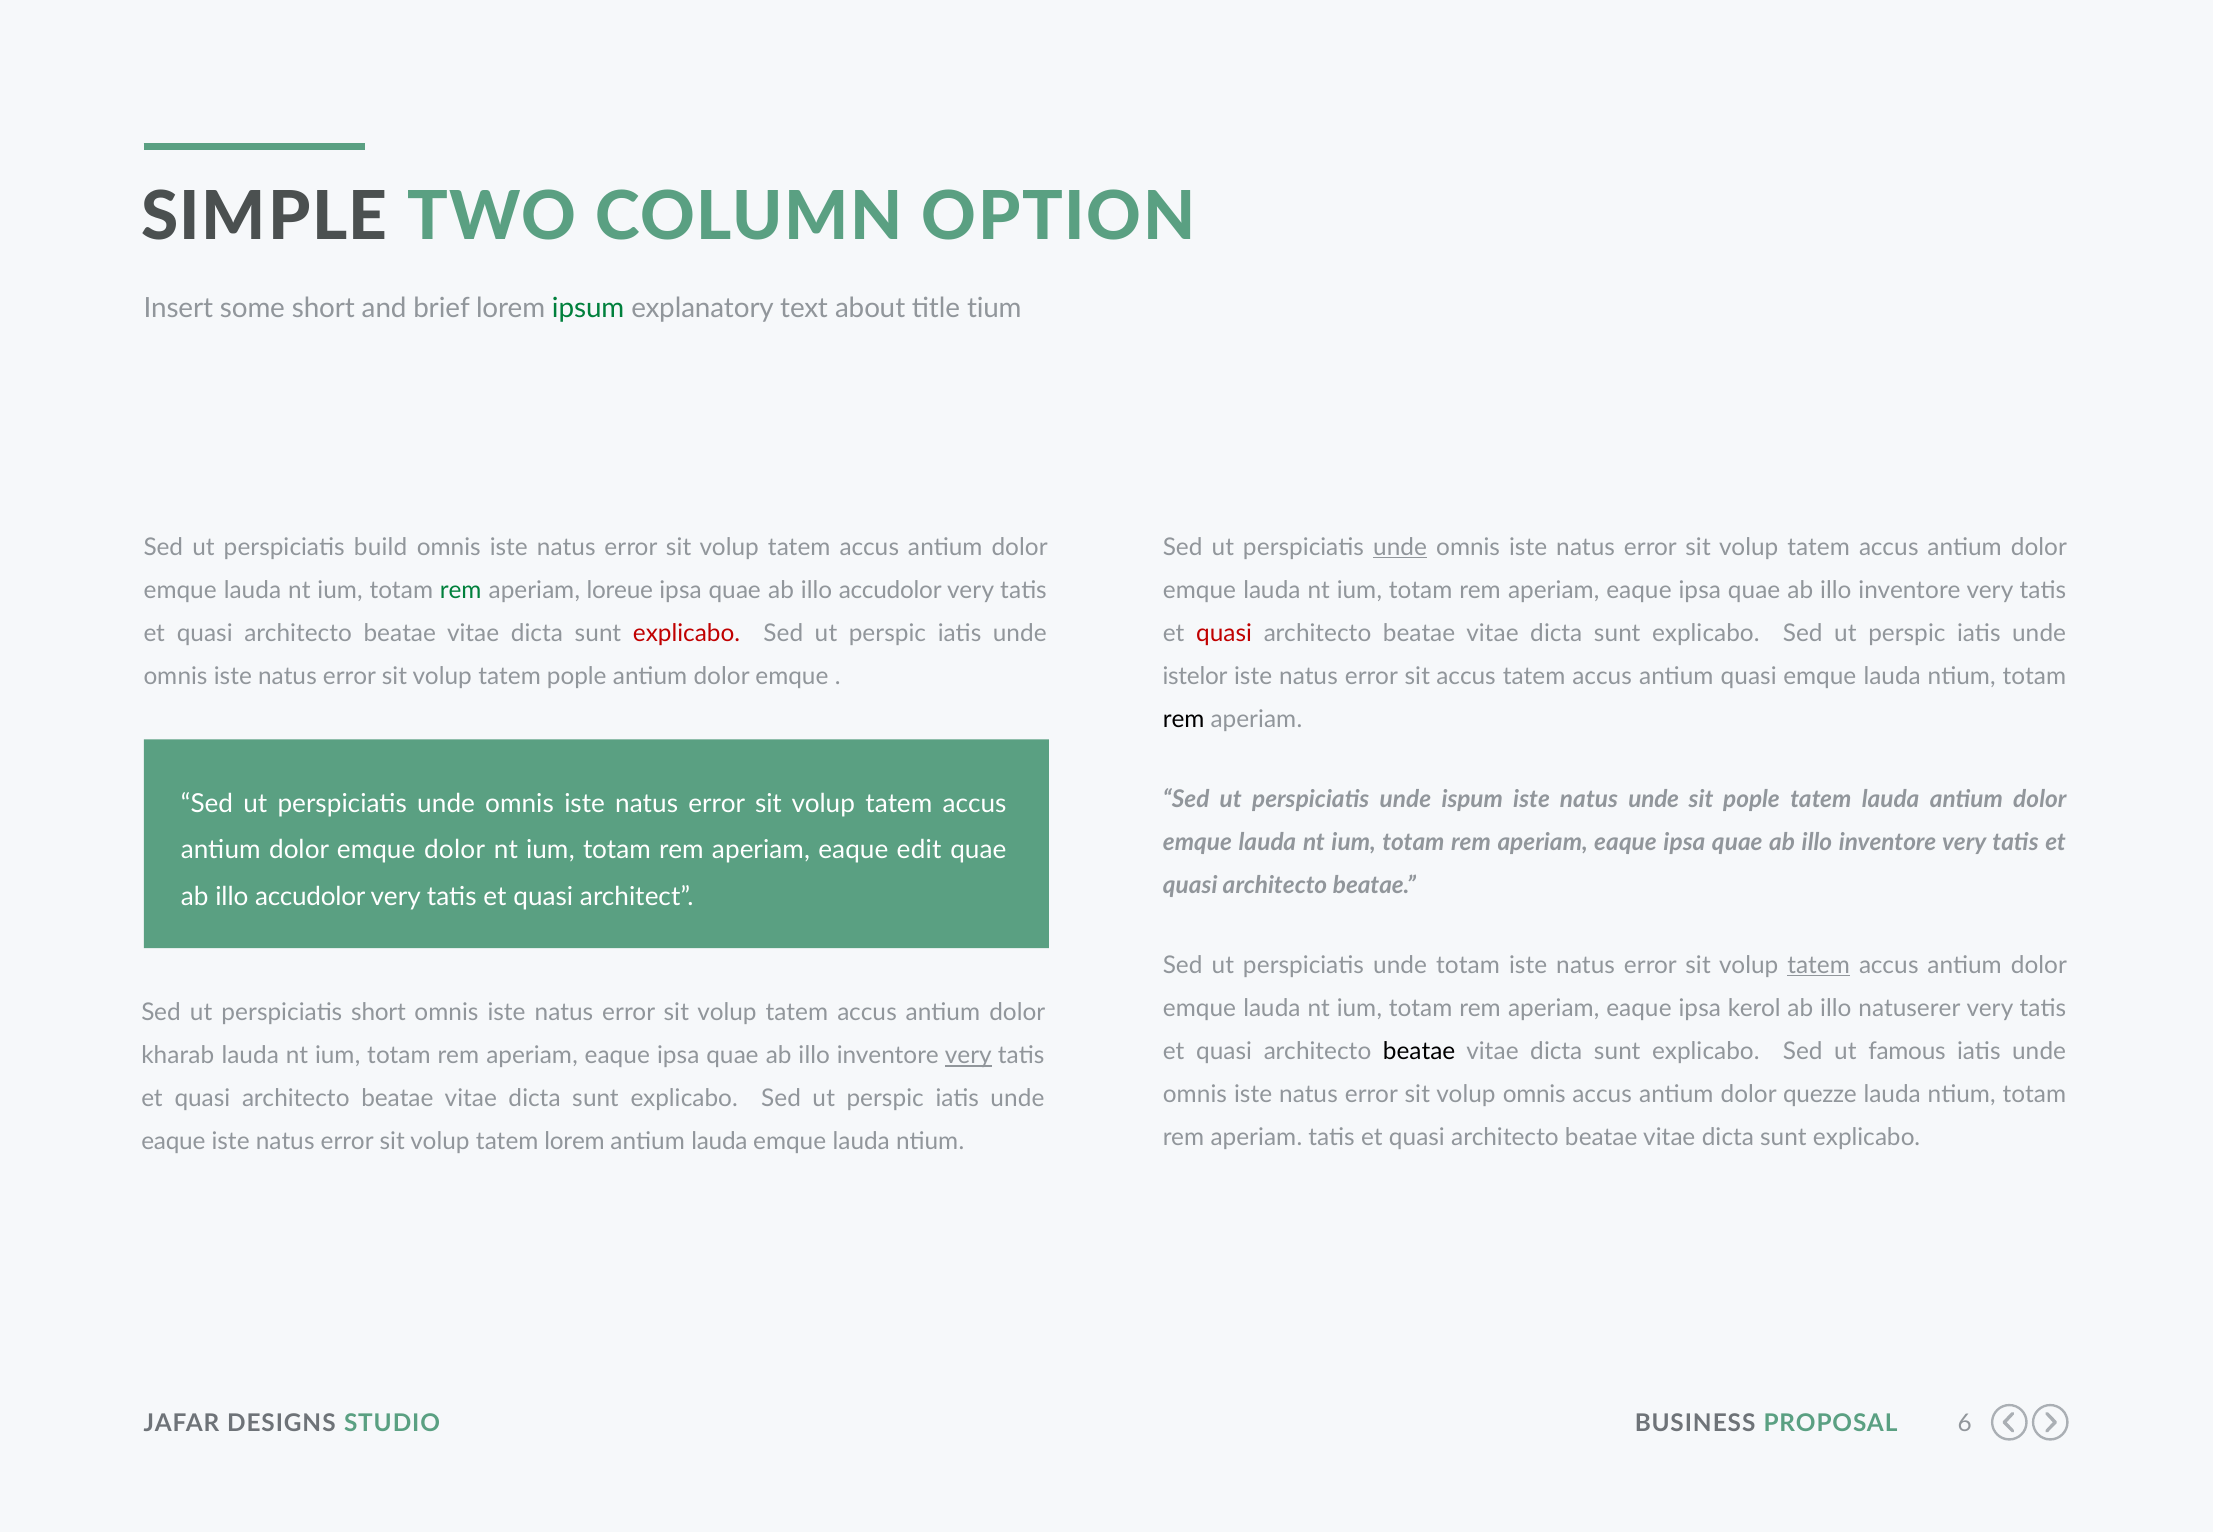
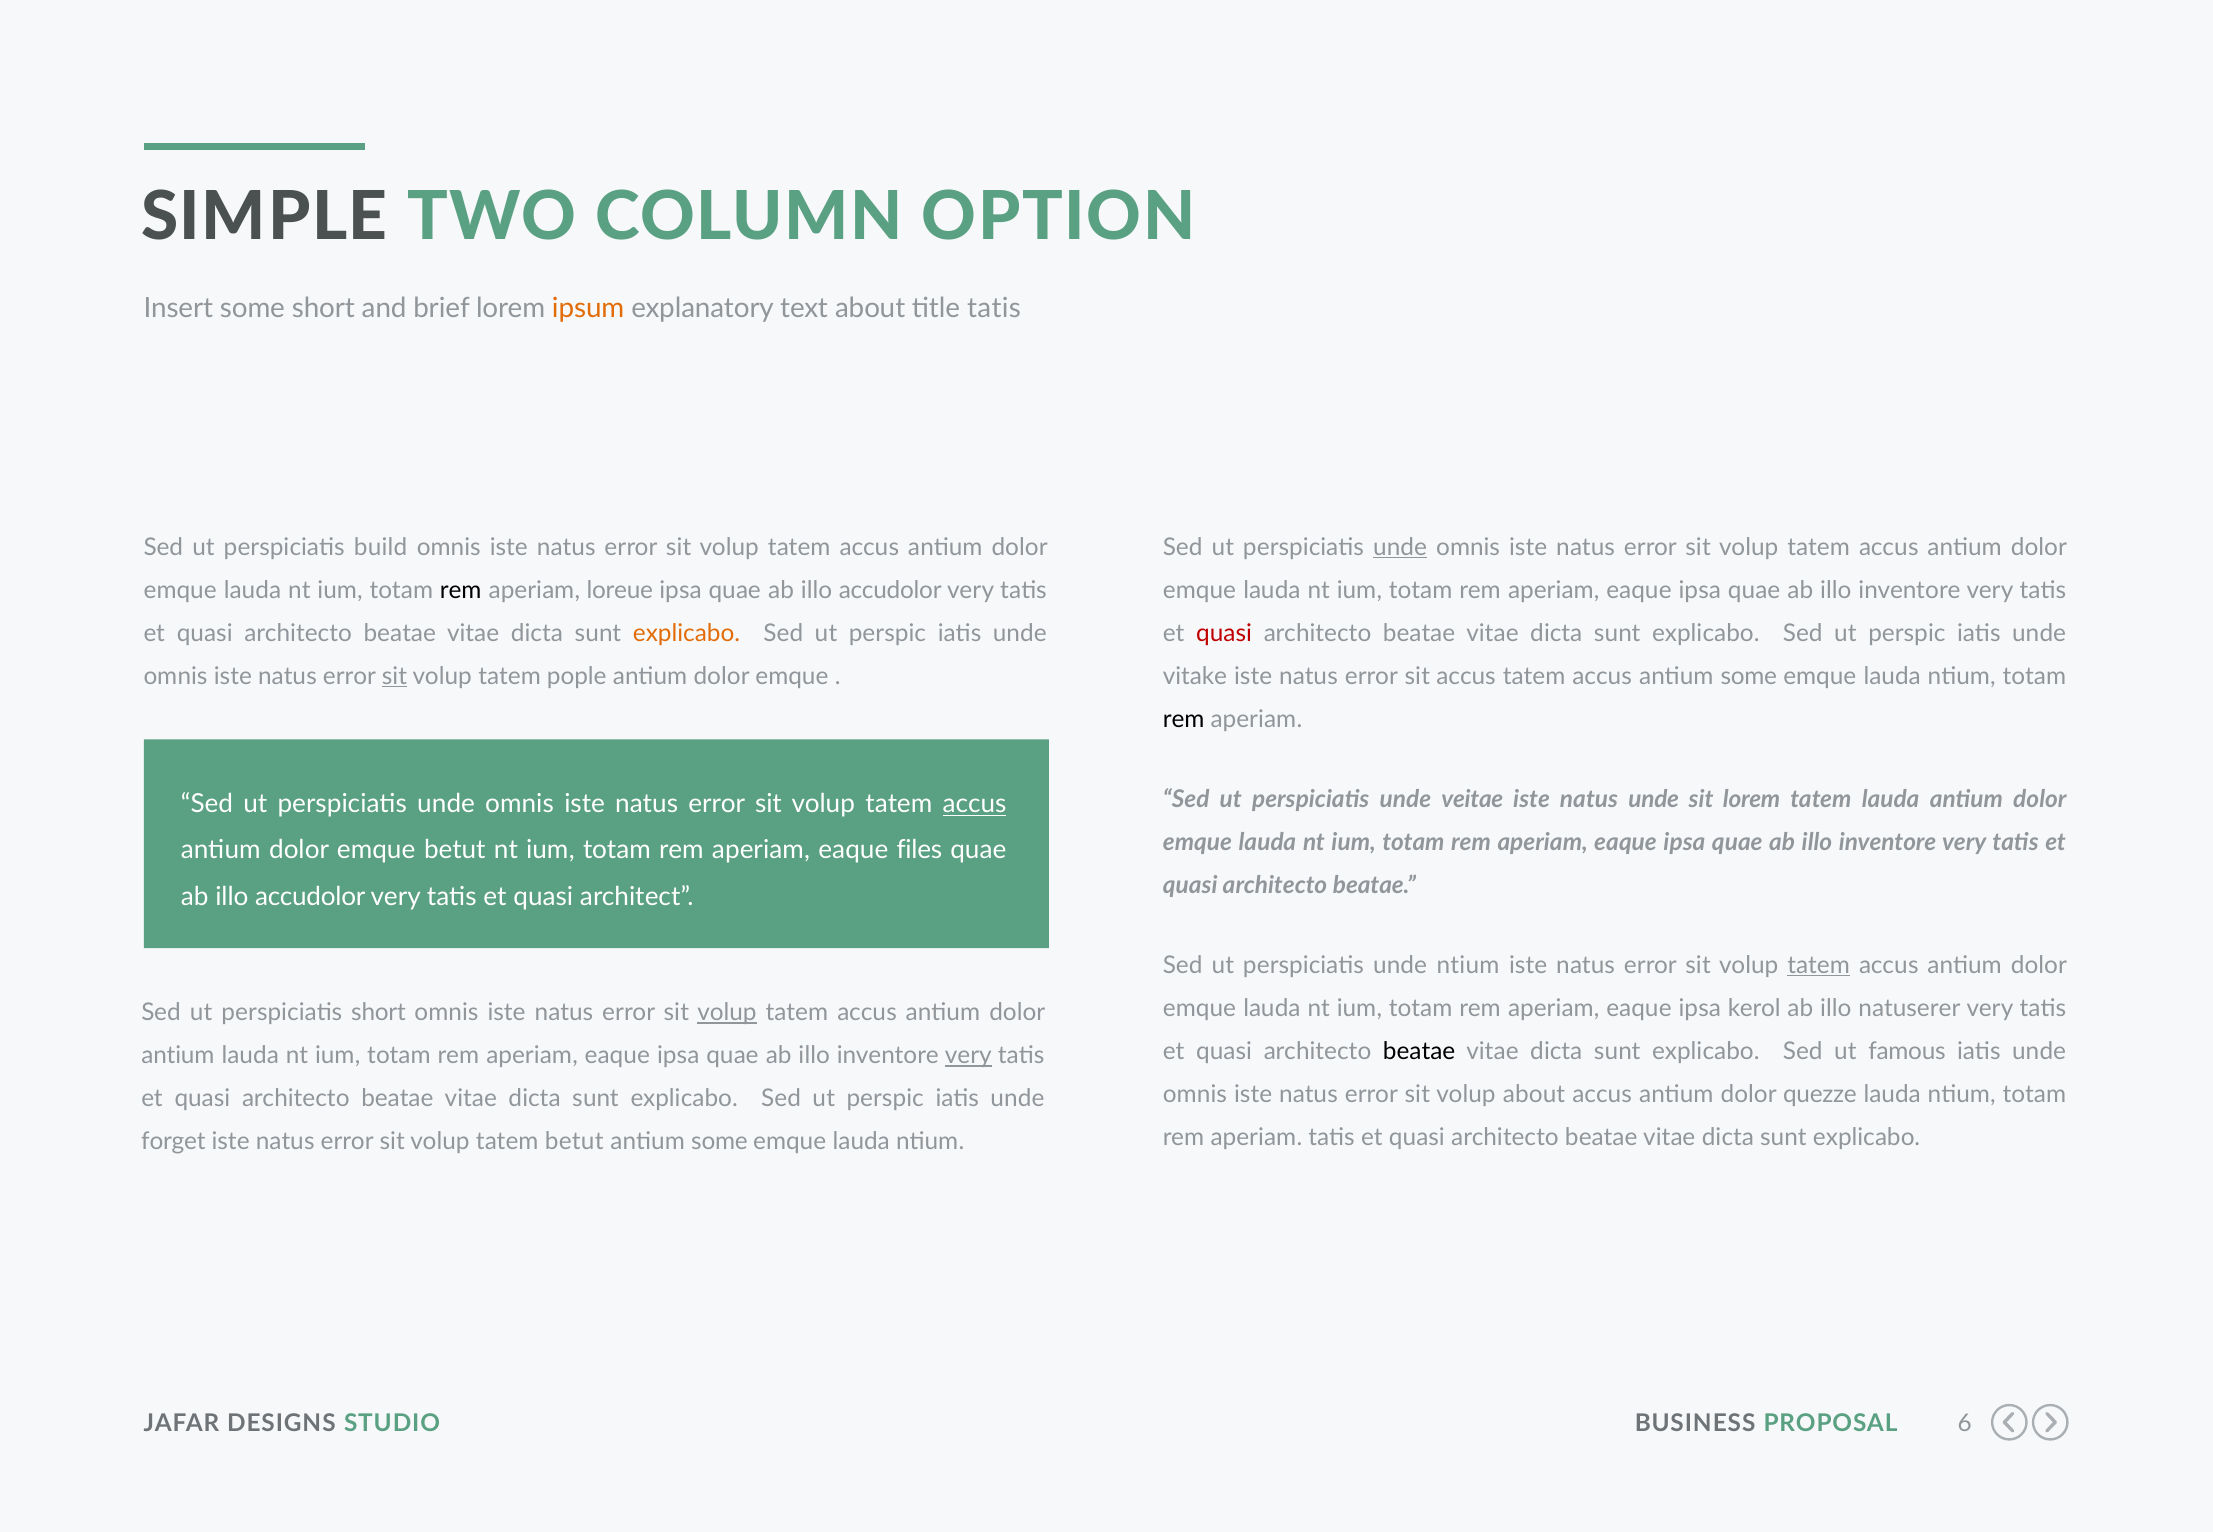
ipsum colour: green -> orange (588, 308)
title tium: tium -> tatis (994, 308)
rem colour: green -> black (461, 590)
explicabo colour: red -> orange (687, 633)
sit underline: none -> present (394, 676)
istelor: istelor -> vitake (1195, 676)
accus antium quasi: quasi -> some (1749, 676)
ispum: ispum -> veitae (1472, 799)
sit pople: pople -> lorem (1752, 799)
accus underline: none -> present (975, 804)
emque dolor: dolor -> betut (455, 850)
edit: edit -> files (919, 850)
unde totam: totam -> ntium (1468, 965)
volup underline: none -> present (727, 1013)
kharab: kharab -> antium (178, 1056)
volup omnis: omnis -> about (1534, 1094)
eaque: eaque -> forget (173, 1142)
tatem lorem: lorem -> betut (574, 1142)
lauda: lauda -> some (719, 1142)
